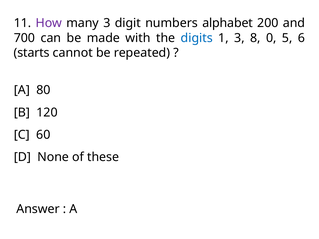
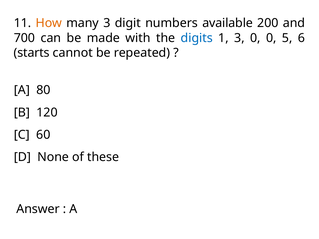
How colour: purple -> orange (49, 23)
alphabet: alphabet -> available (228, 23)
3 8: 8 -> 0 (255, 38)
